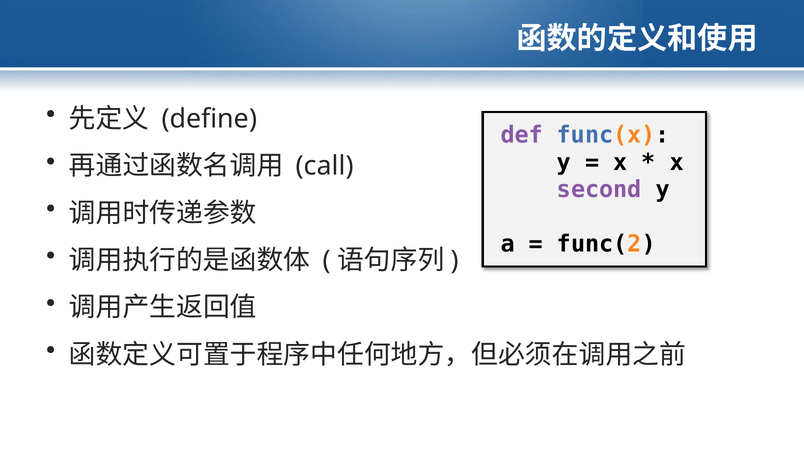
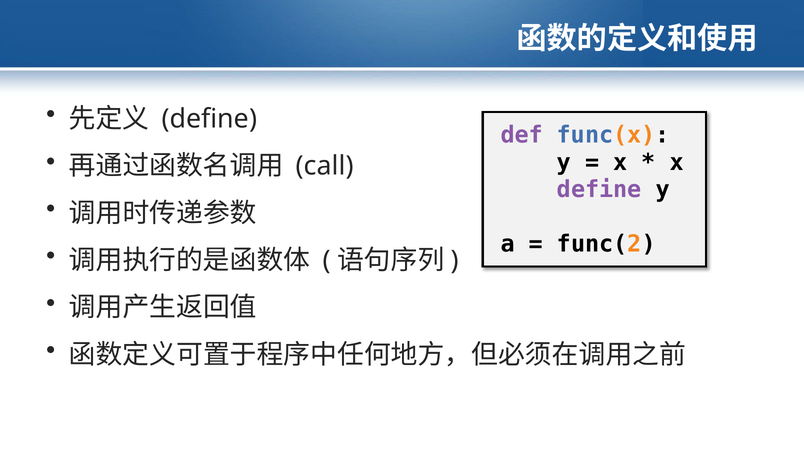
second: second -> define (599, 190)
